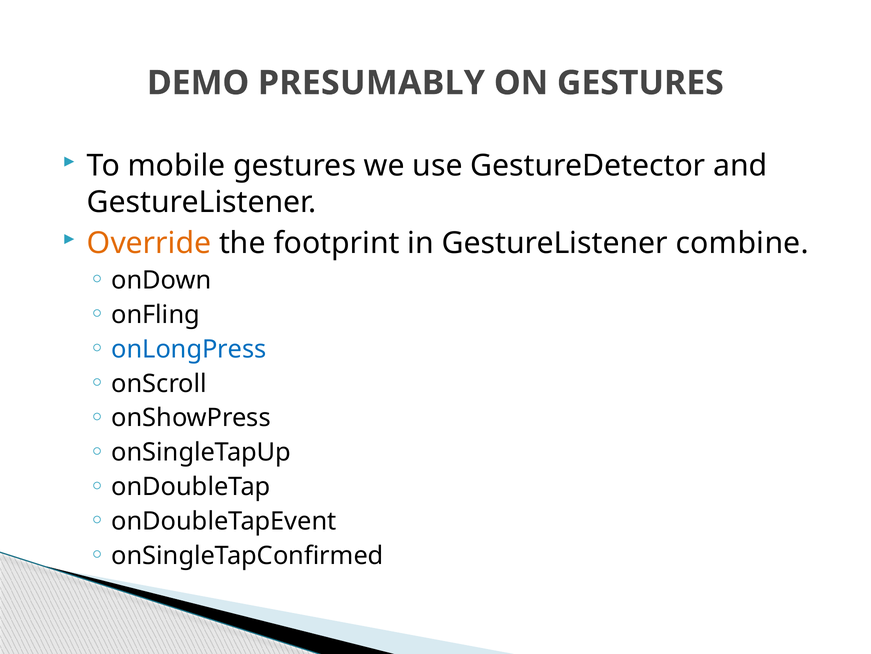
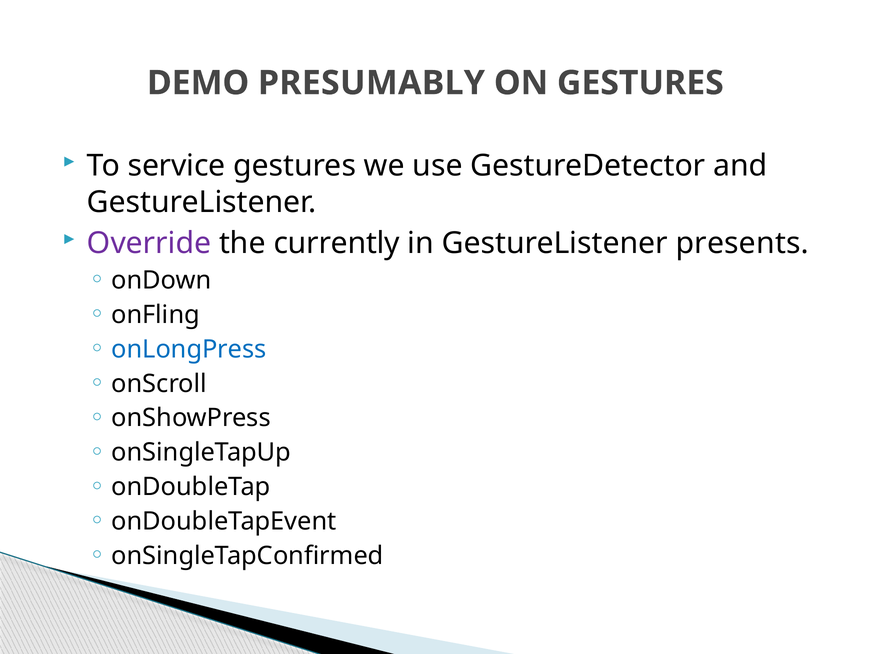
mobile: mobile -> service (177, 166)
Override colour: orange -> purple (149, 243)
footprint: footprint -> currently (337, 243)
combine: combine -> presents (742, 243)
